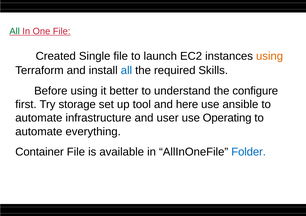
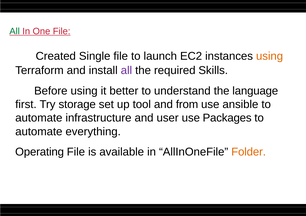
all colour: blue -> purple (126, 71)
configure: configure -> language (255, 91)
here: here -> from (187, 105)
Operating: Operating -> Packages (227, 118)
Container: Container -> Operating (40, 152)
Folder colour: blue -> orange (249, 152)
